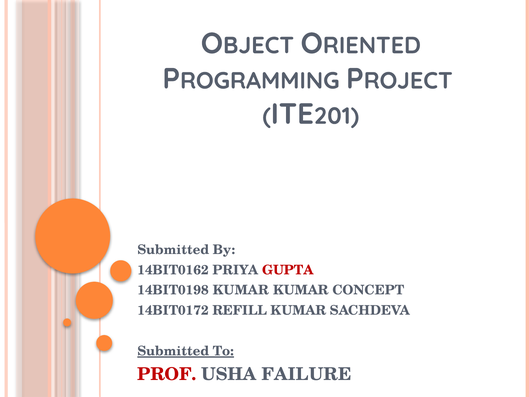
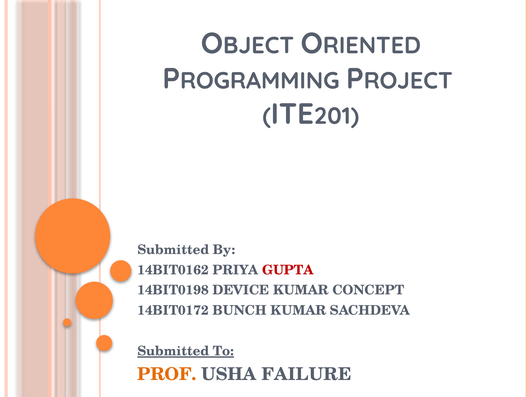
14BIT0198 KUMAR: KUMAR -> DEVICE (241, 290)
REFILL: REFILL -> BUNCH (240, 310)
PROF colour: red -> orange (167, 374)
